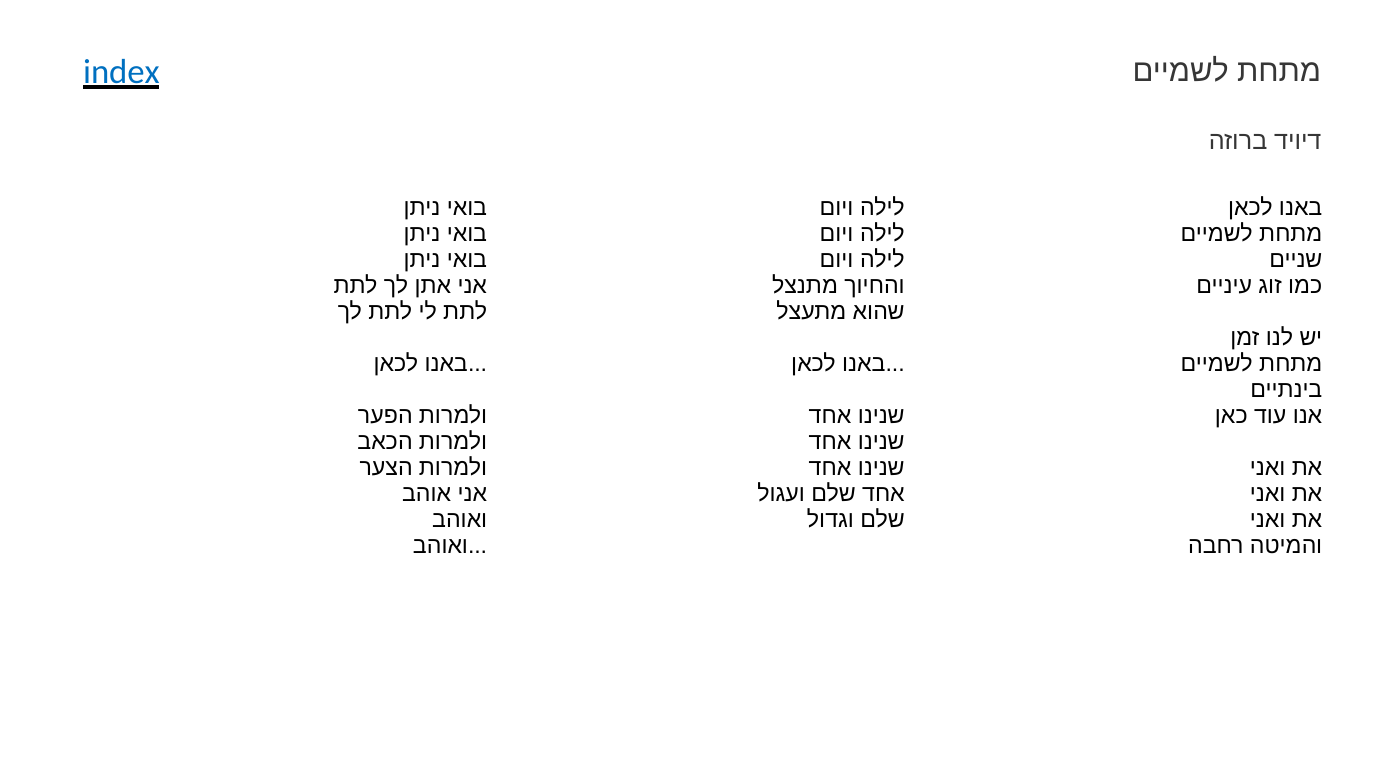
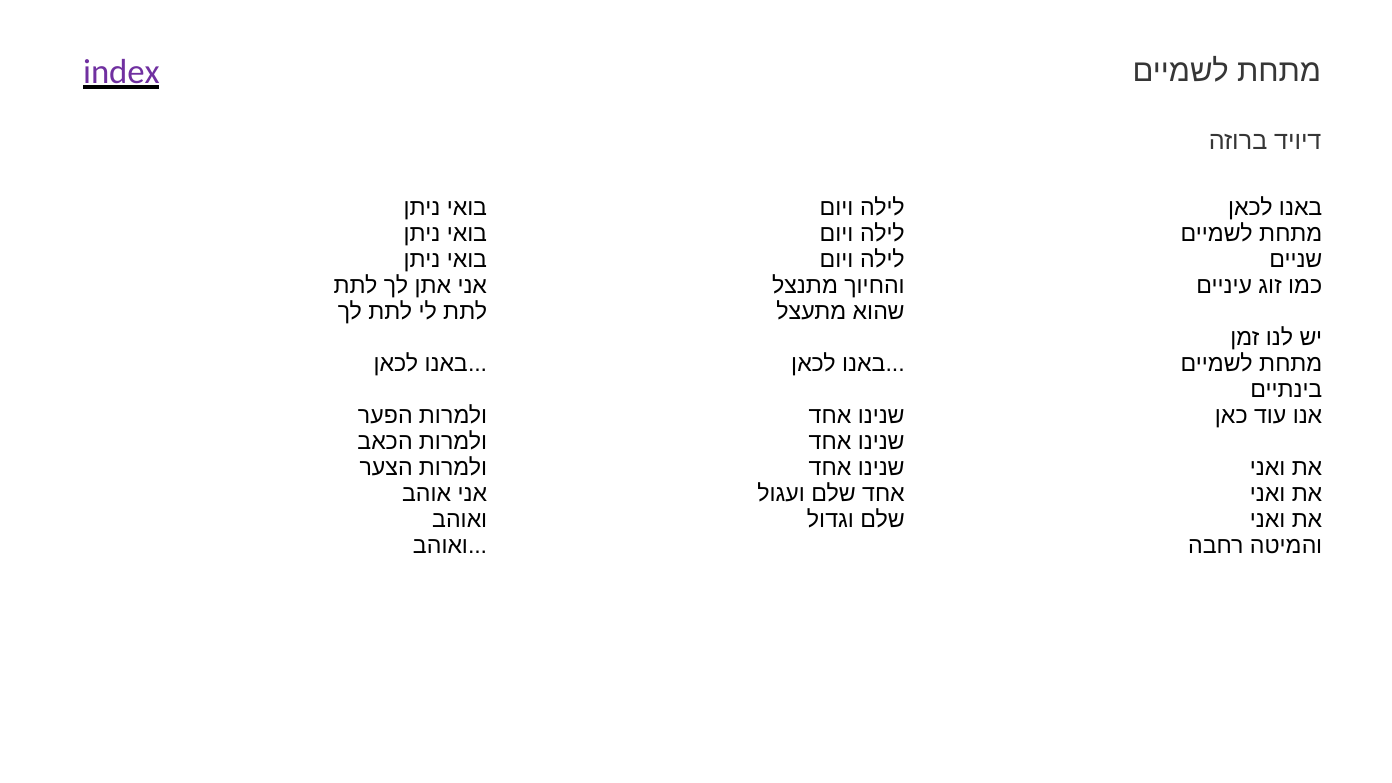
index colour: blue -> purple (121, 72)
